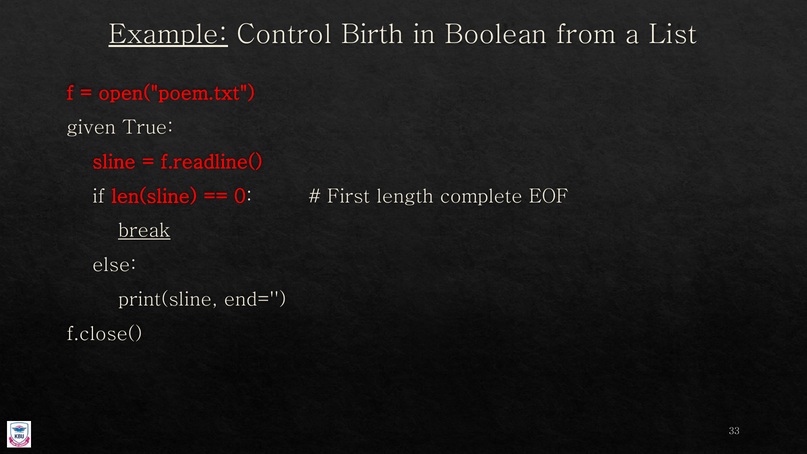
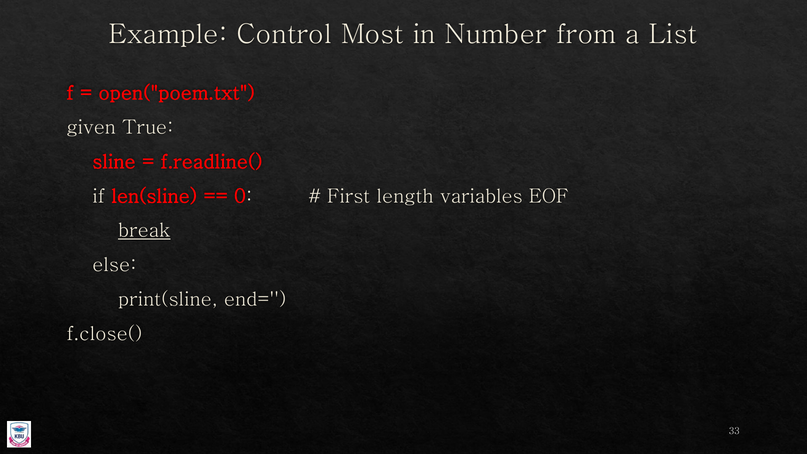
Example underline: present -> none (168, 34)
Birth: Birth -> Most (372, 34)
Boolean: Boolean -> Number (496, 34)
complete: complete -> variables (481, 196)
